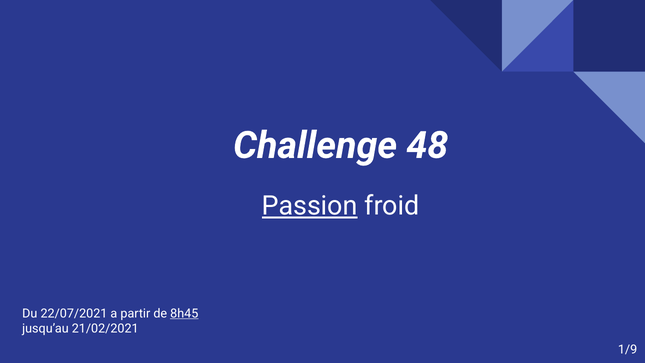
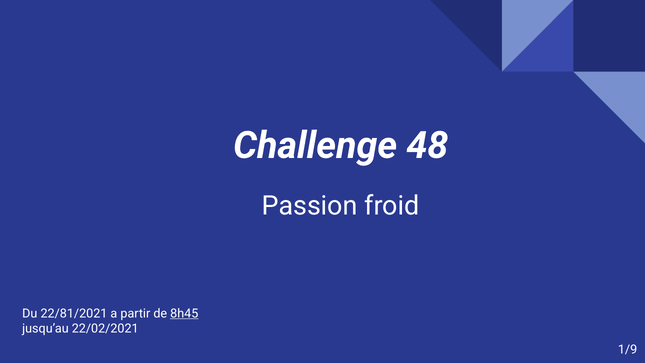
Passion underline: present -> none (310, 206)
22/07/2021: 22/07/2021 -> 22/81/2021 (74, 313)
21/02/2021: 21/02/2021 -> 22/02/2021 (105, 328)
